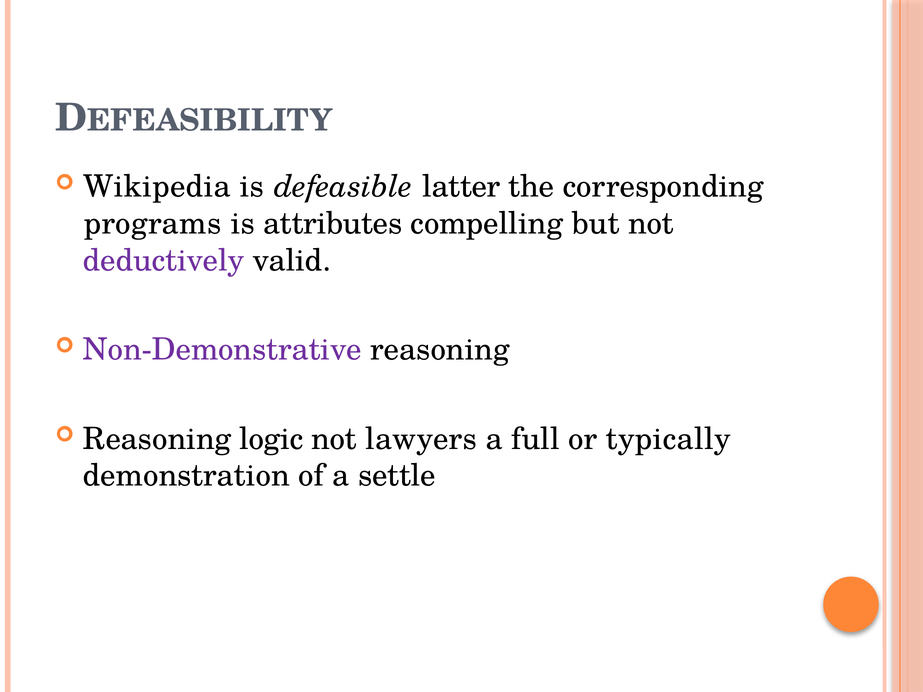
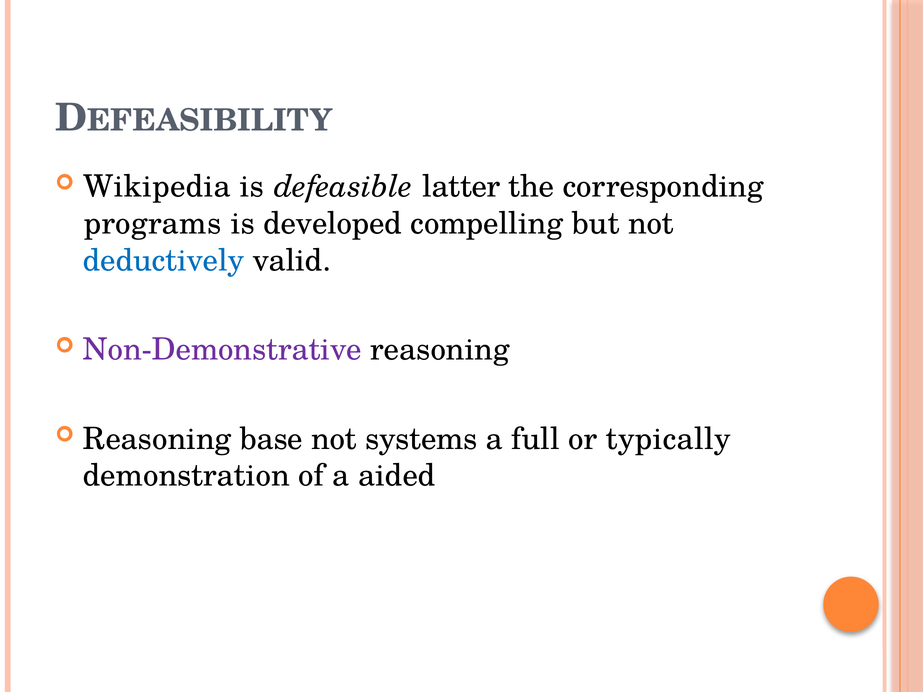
attributes: attributes -> developed (333, 224)
deductively colour: purple -> blue (164, 261)
logic: logic -> base (271, 439)
lawyers: lawyers -> systems (421, 439)
settle: settle -> aided (397, 476)
